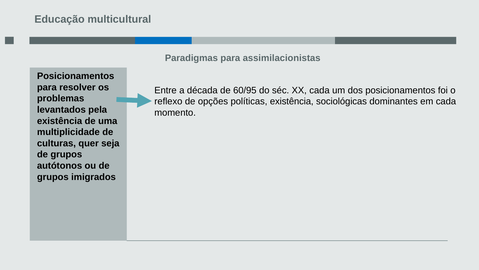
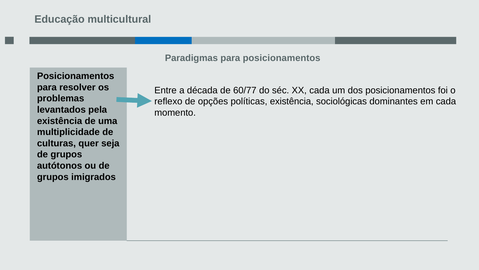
para assimilacionistas: assimilacionistas -> posicionamentos (282, 58)
60/95: 60/95 -> 60/77 (245, 90)
